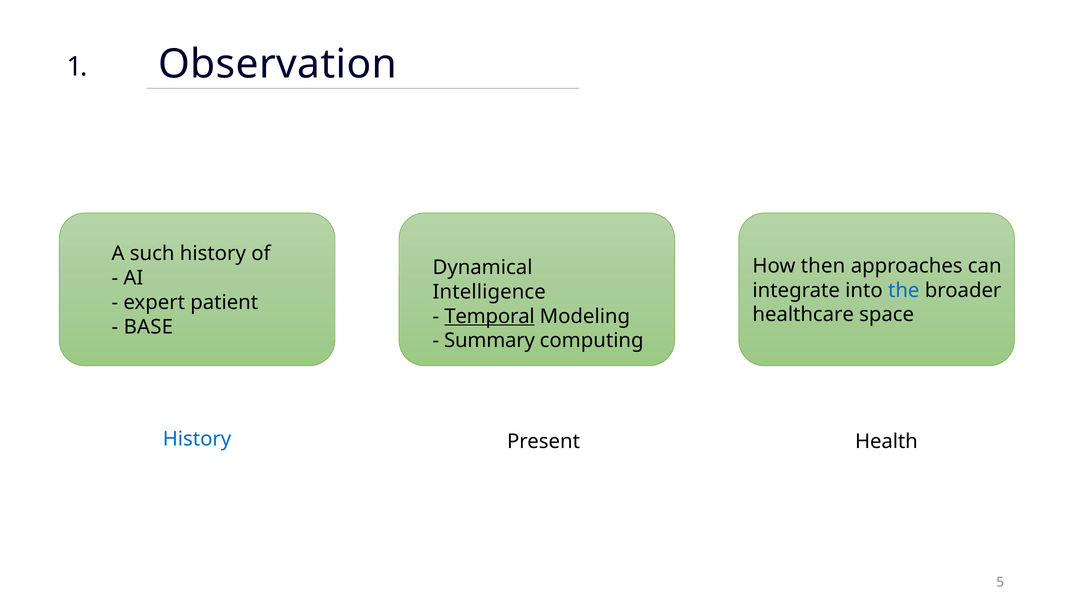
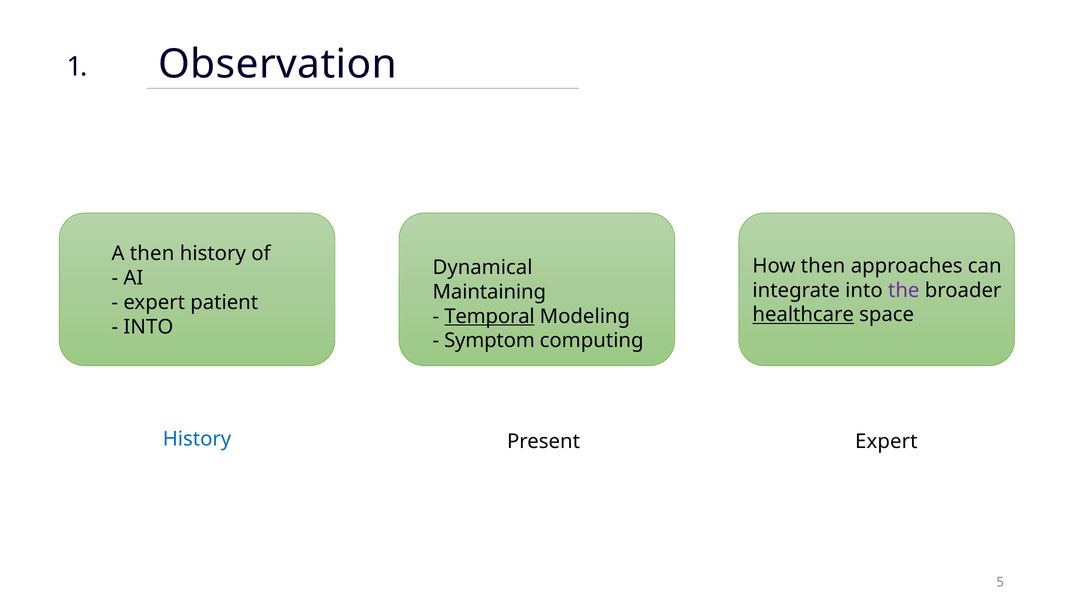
A such: such -> then (152, 254)
the colour: blue -> purple (904, 291)
Intelligence: Intelligence -> Maintaining (489, 292)
healthcare underline: none -> present (803, 315)
BASE: BASE -> INTO (148, 327)
Summary: Summary -> Symptom (489, 341)
Present Health: Health -> Expert (886, 442)
